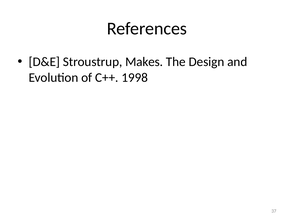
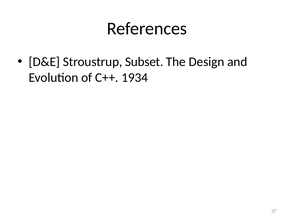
Makes: Makes -> Subset (144, 62)
1998: 1998 -> 1934 (135, 77)
